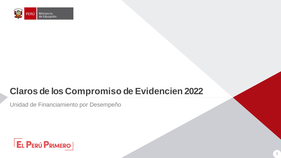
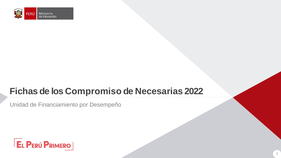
Claros: Claros -> Fichas (24, 91)
Evidencien: Evidencien -> Necesarias (159, 91)
